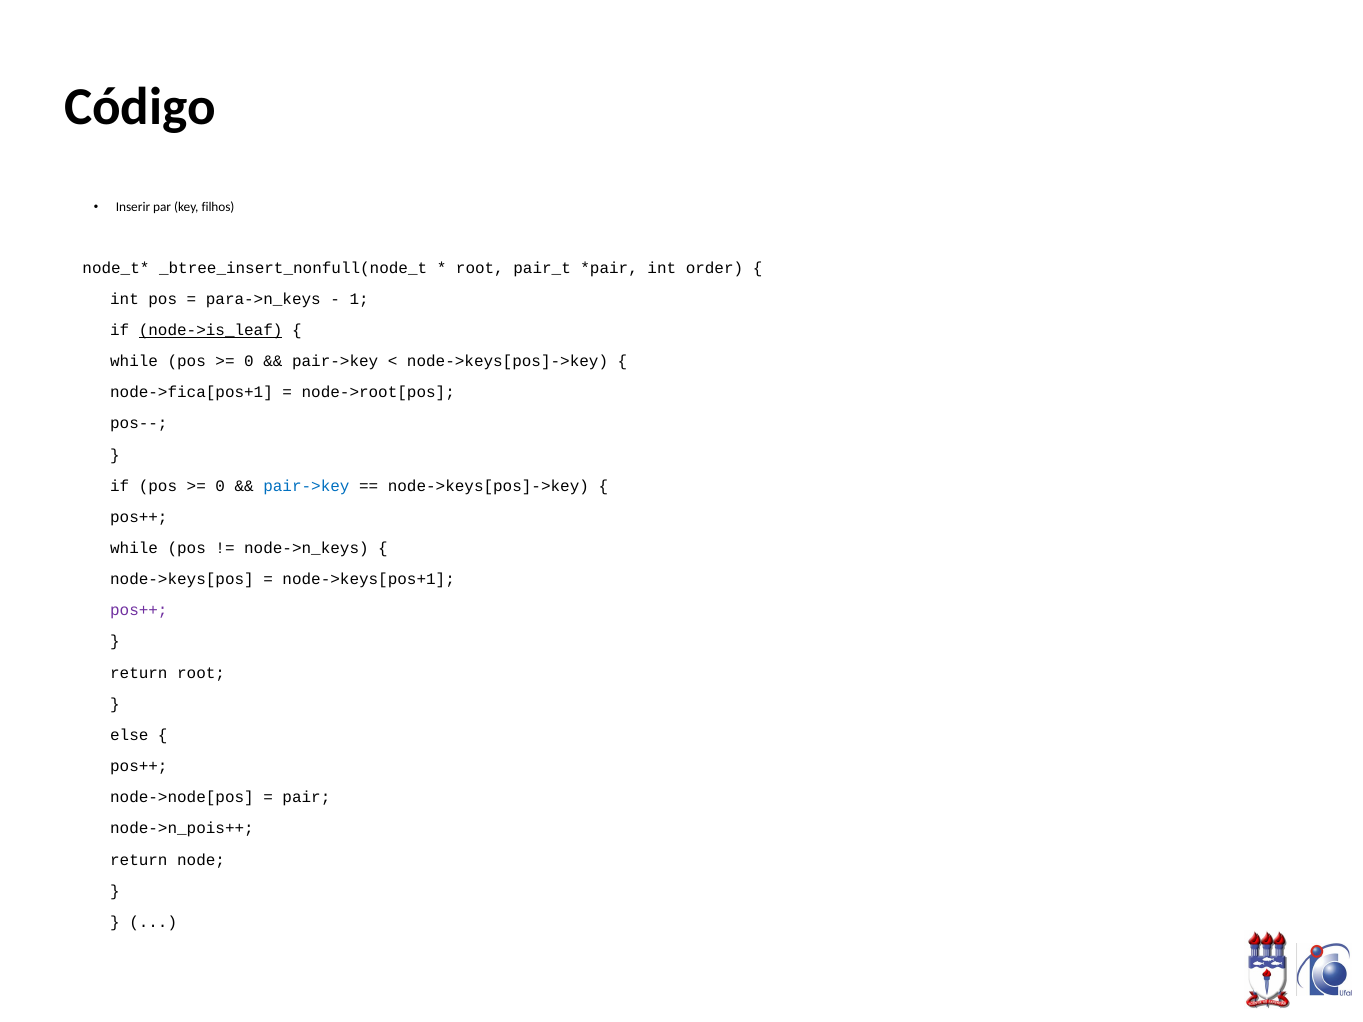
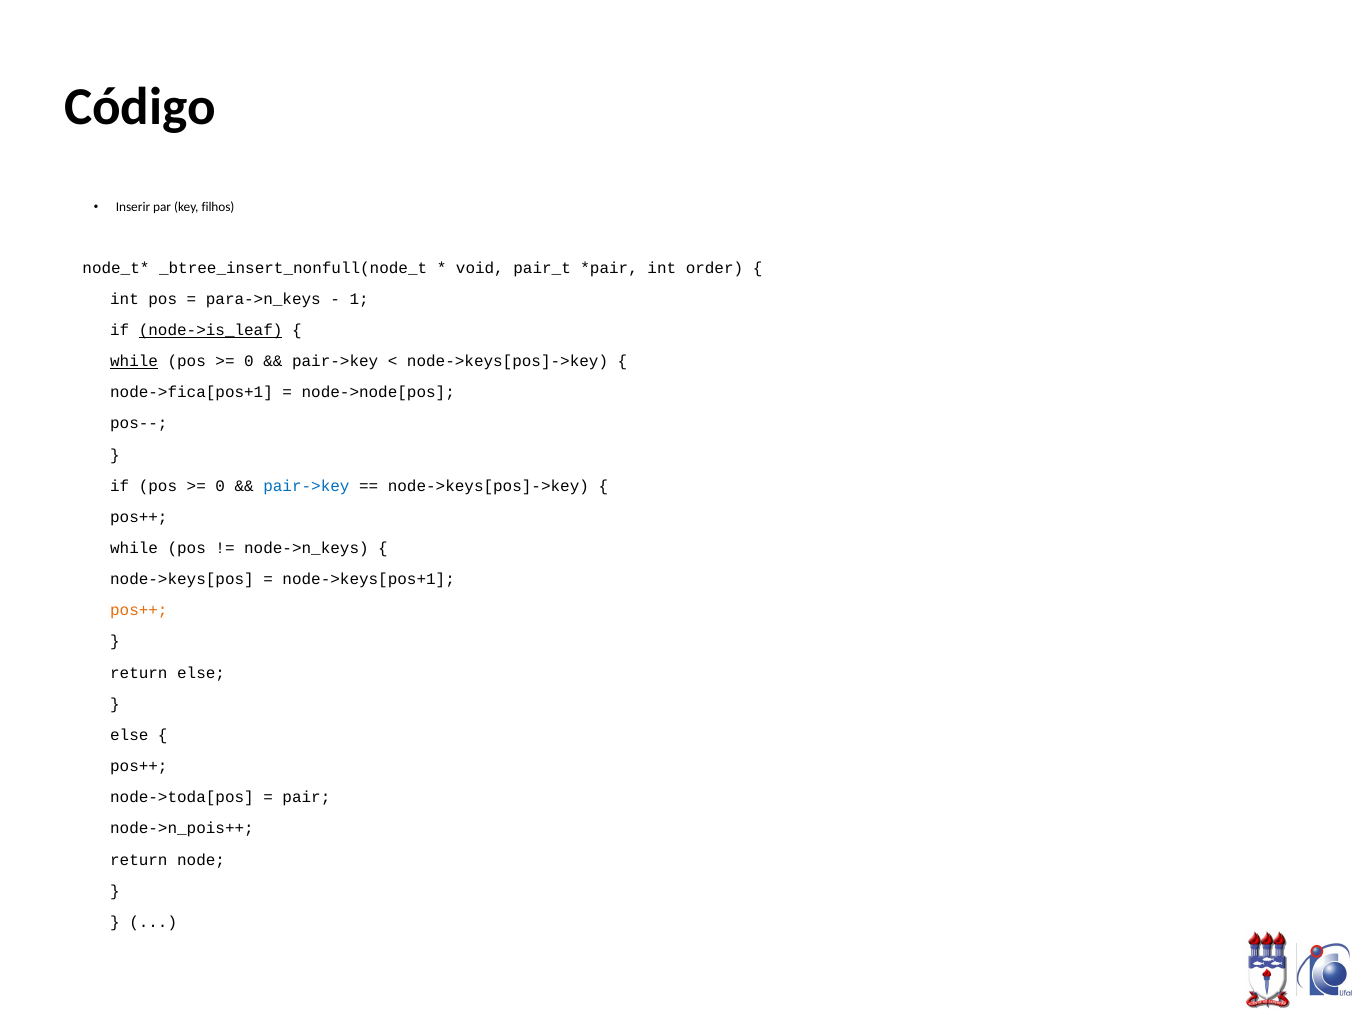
root: root -> void (480, 268)
while underline: none -> present (134, 361)
node->root[pos: node->root[pos -> node->node[pos (378, 393)
pos++ colour: purple -> orange (139, 611)
return root: root -> else (201, 673)
node->node[pos: node->node[pos -> node->toda[pos (182, 798)
